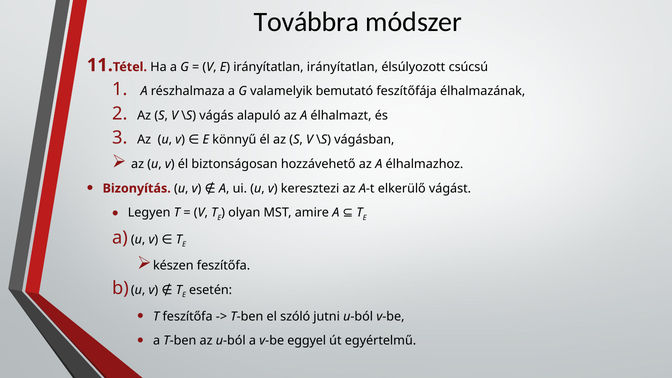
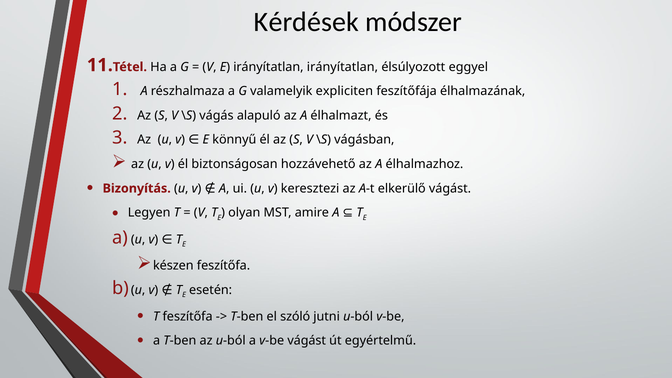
Továbbra: Továbbra -> Kérdések (306, 22)
csúcsú: csúcsú -> eggyel (468, 67)
bemutató: bemutató -> expliciten (344, 91)
v-be eggyel: eggyel -> vágást (307, 341)
